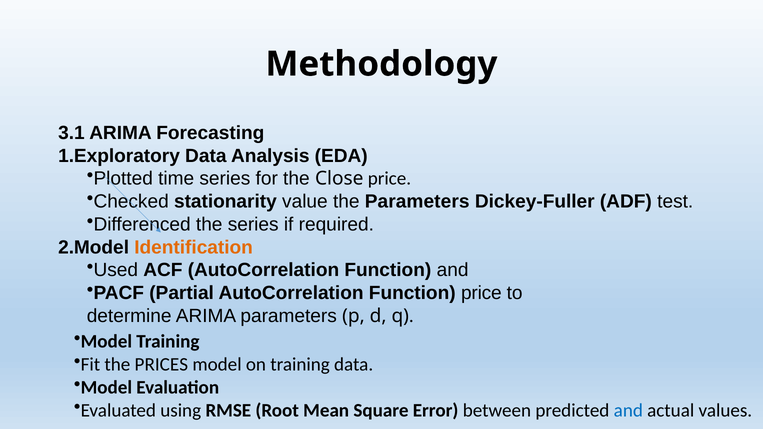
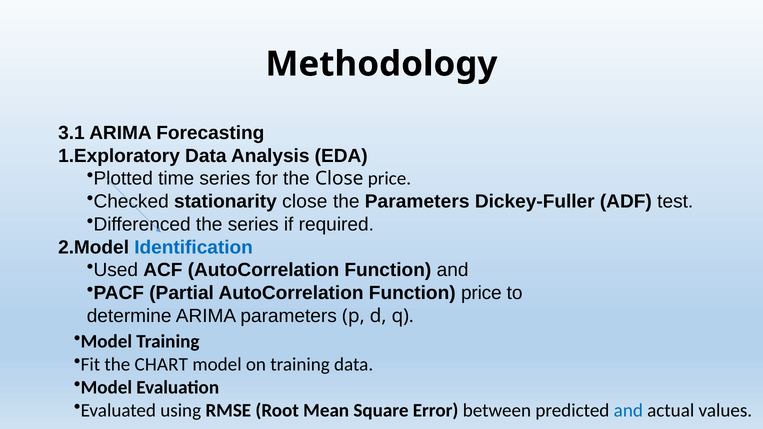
stationarity value: value -> close (305, 202)
Identification colour: orange -> blue (194, 247)
PRICES: PRICES -> CHART (161, 365)
